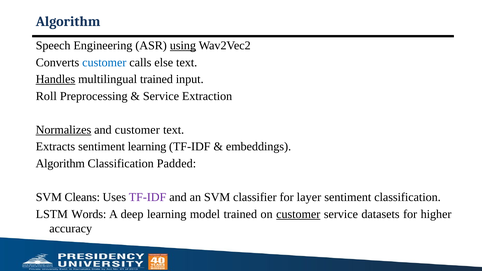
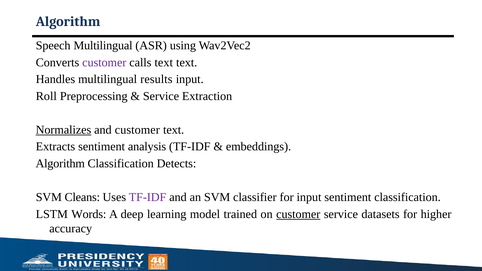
Speech Engineering: Engineering -> Multilingual (103, 46)
using underline: present -> none (183, 46)
customer colour: blue -> purple (104, 62)
calls else: else -> text (164, 62)
Handles underline: present -> none (55, 79)
multilingual trained: trained -> results (156, 79)
sentiment learning: learning -> analysis (147, 147)
Padded: Padded -> Detects (177, 164)
for layer: layer -> input (309, 197)
